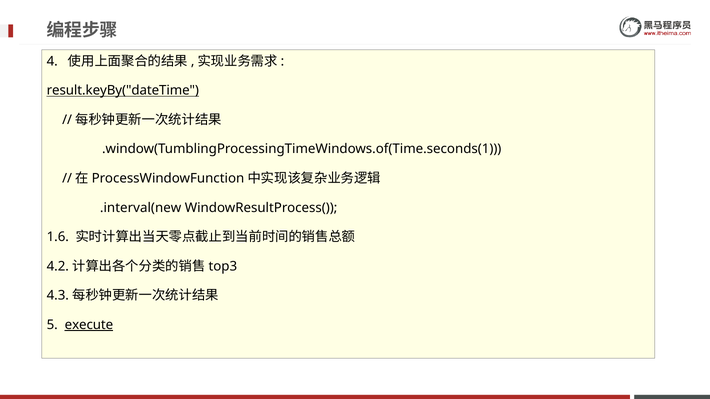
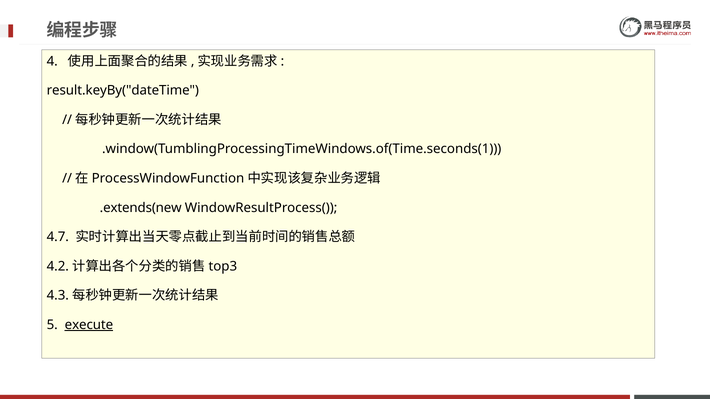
result.keyBy("dateTime underline: present -> none (123, 91)
.interval(new: .interval(new -> .extends(new (141, 208)
1.6: 1.6 -> 4.7 (58, 237)
